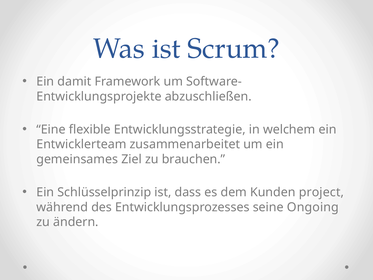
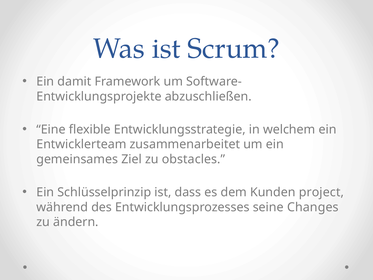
brauchen: brauchen -> obstacles (193, 159)
Ongoing: Ongoing -> Changes (313, 207)
